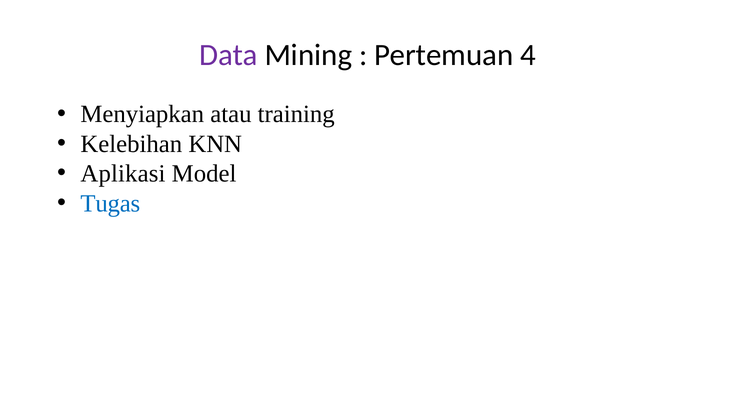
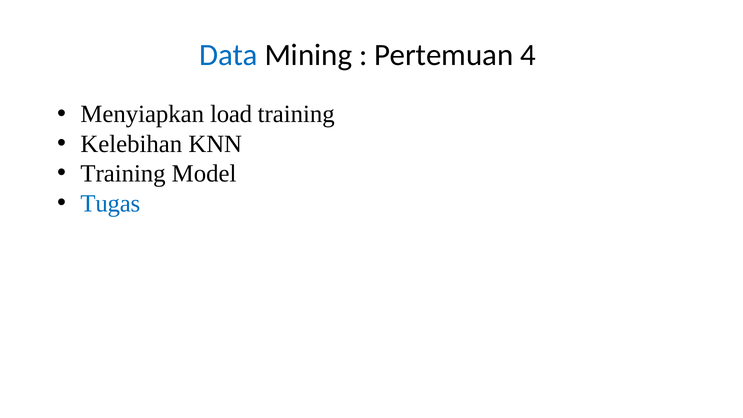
Data colour: purple -> blue (229, 55)
atau: atau -> load (231, 114)
Aplikasi: Aplikasi -> Training (123, 174)
